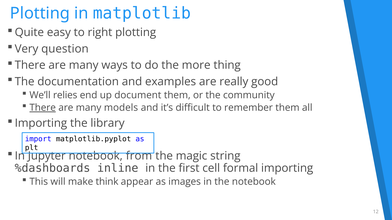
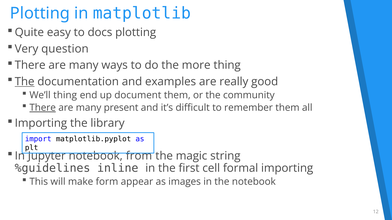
right: right -> docs (100, 33)
The underline: none -> present (25, 82)
We’ll relies: relies -> thing (65, 95)
models: models -> present (121, 108)
%dashboards: %dashboards -> %guidelines (53, 169)
think: think -> form (107, 182)
